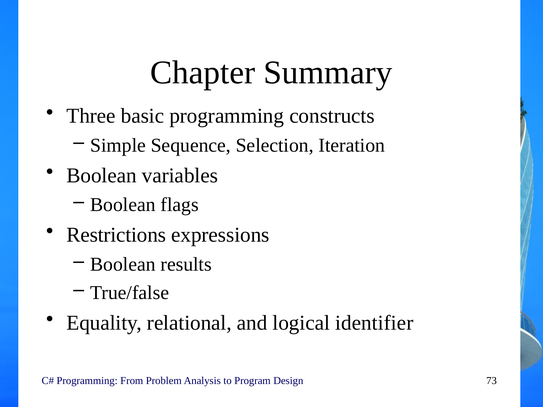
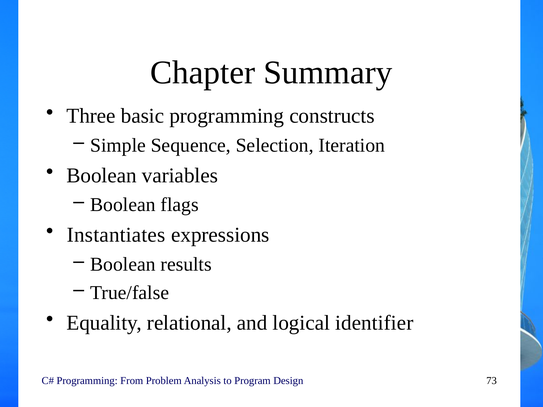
Restrictions: Restrictions -> Instantiates (116, 235)
